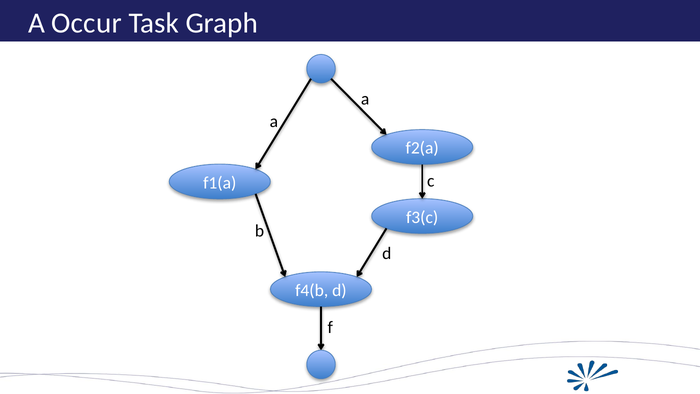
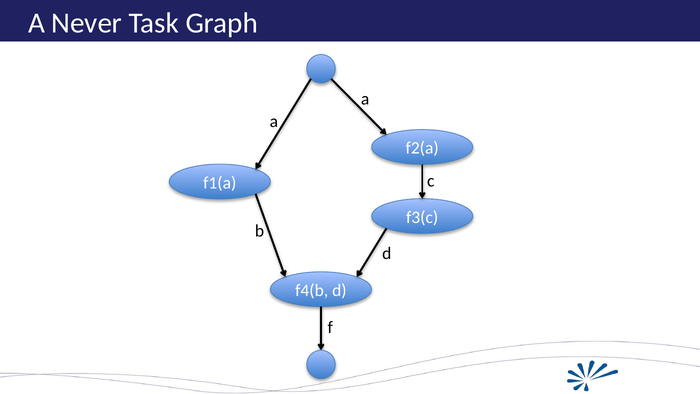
Occur: Occur -> Never (87, 23)
